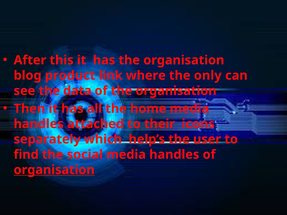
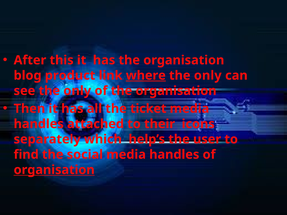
where underline: none -> present (146, 76)
see the data: data -> only (77, 91)
home: home -> ticket (148, 109)
